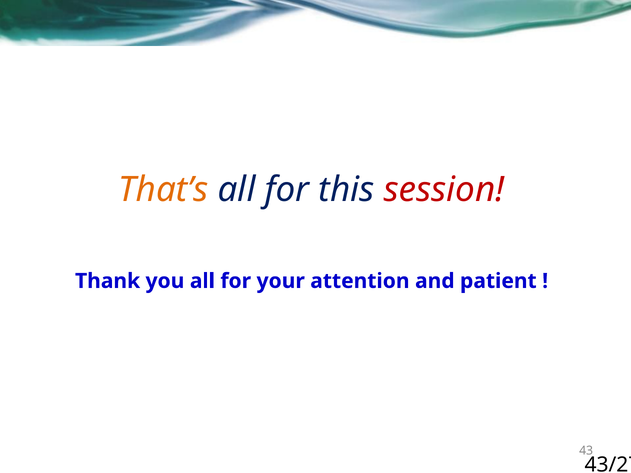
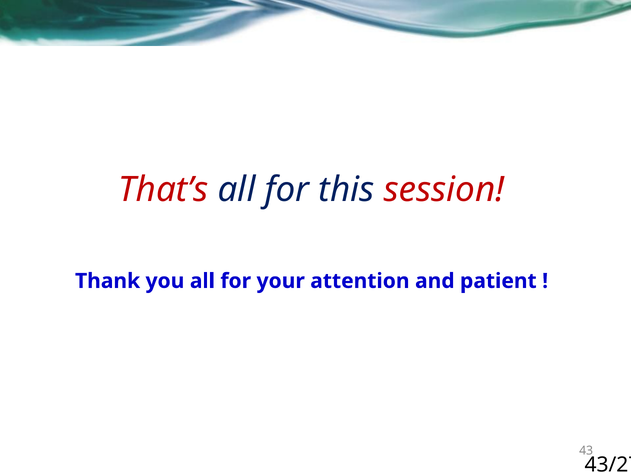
That’s colour: orange -> red (164, 190)
